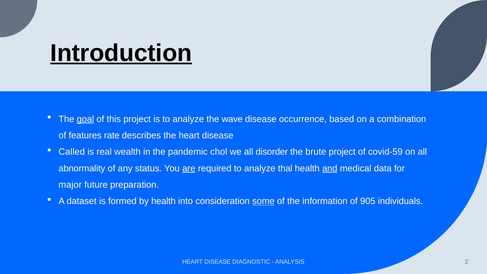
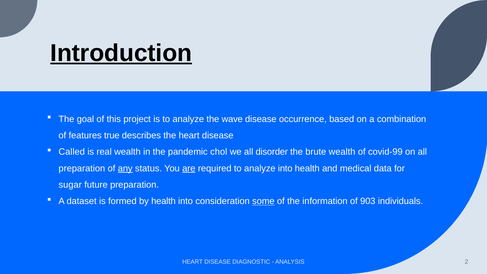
goal underline: present -> none (85, 119)
rate: rate -> true (112, 135)
brute project: project -> wealth (342, 152)
covid-59: covid-59 -> covid-99 (385, 152)
abnormality: abnormality -> preparation (82, 168)
any underline: none -> present (125, 168)
analyze thal: thal -> into (285, 168)
and underline: present -> none (330, 168)
major: major -> sugar (70, 185)
905: 905 -> 903 (368, 201)
